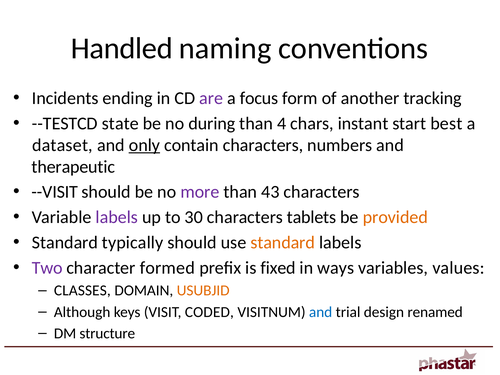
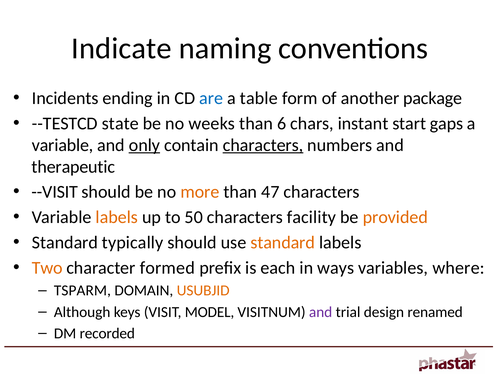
Handled: Handled -> Indicate (122, 48)
are colour: purple -> blue (211, 98)
focus: focus -> table (259, 98)
tracking: tracking -> package (433, 98)
during: during -> weeks (212, 123)
4: 4 -> 6 (282, 123)
best: best -> gaps (447, 123)
dataset: dataset -> variable (63, 145)
characters underline: none -> present (263, 145)
more colour: purple -> orange (200, 192)
43: 43 -> 47 (270, 192)
labels colour: purple -> orange (117, 217)
30: 30 -> 50 (194, 217)
tablets: tablets -> facility (311, 217)
Two colour: purple -> orange (47, 268)
fixed: fixed -> each (278, 268)
values: values -> where (459, 268)
CLASSES: CLASSES -> TSPARM (82, 291)
CODED: CODED -> MODEL (210, 312)
and colour: blue -> purple (321, 312)
structure: structure -> recorded (107, 333)
